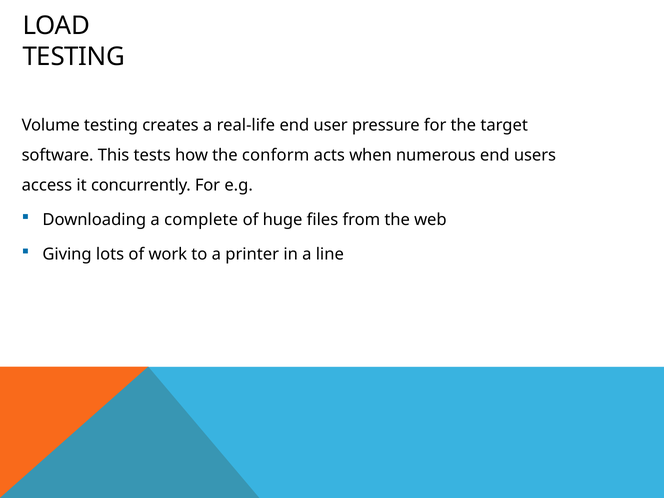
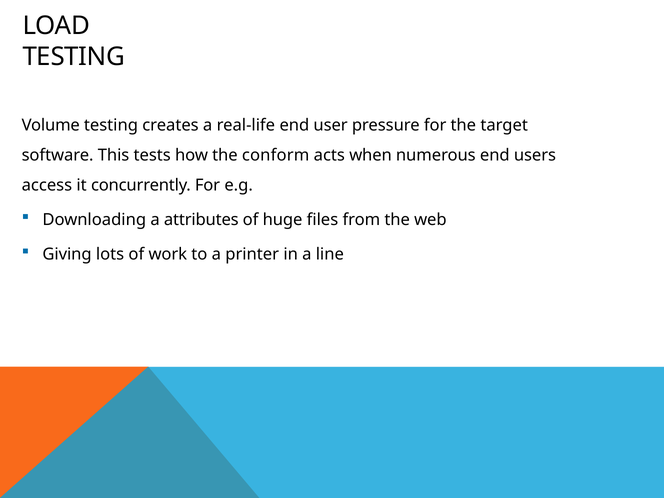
complete: complete -> attributes (201, 220)
